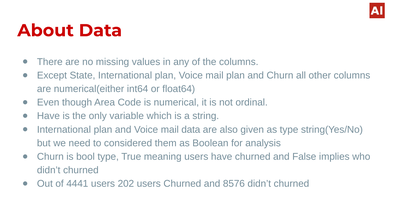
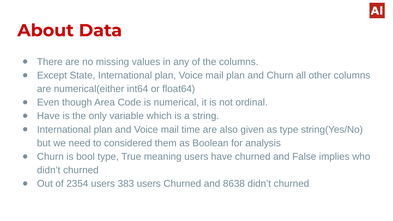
mail data: data -> time (191, 130)
4441: 4441 -> 2354 (77, 184)
202: 202 -> 383 (126, 184)
8576: 8576 -> 8638 (234, 184)
